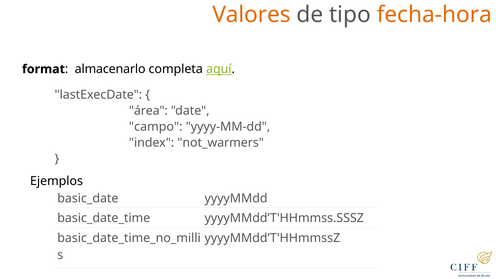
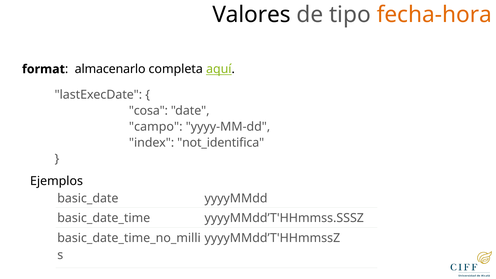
Valores colour: orange -> black (251, 15)
área: área -> cosa (148, 111)
not_warmers: not_warmers -> not_identifica (221, 143)
